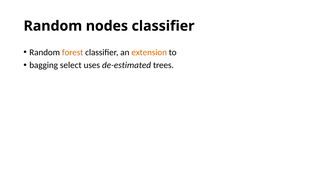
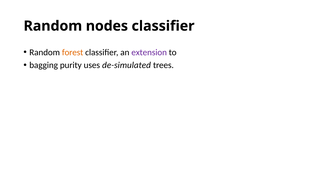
extension colour: orange -> purple (149, 52)
select: select -> purity (71, 65)
de-estimated: de-estimated -> de-simulated (127, 65)
